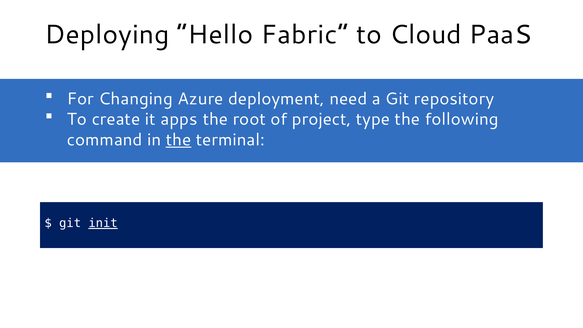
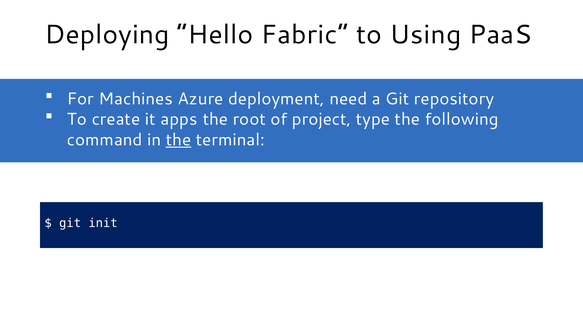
Cloud: Cloud -> Using (425, 35)
Changing: Changing -> Machines (136, 99)
init underline: present -> none (103, 223)
